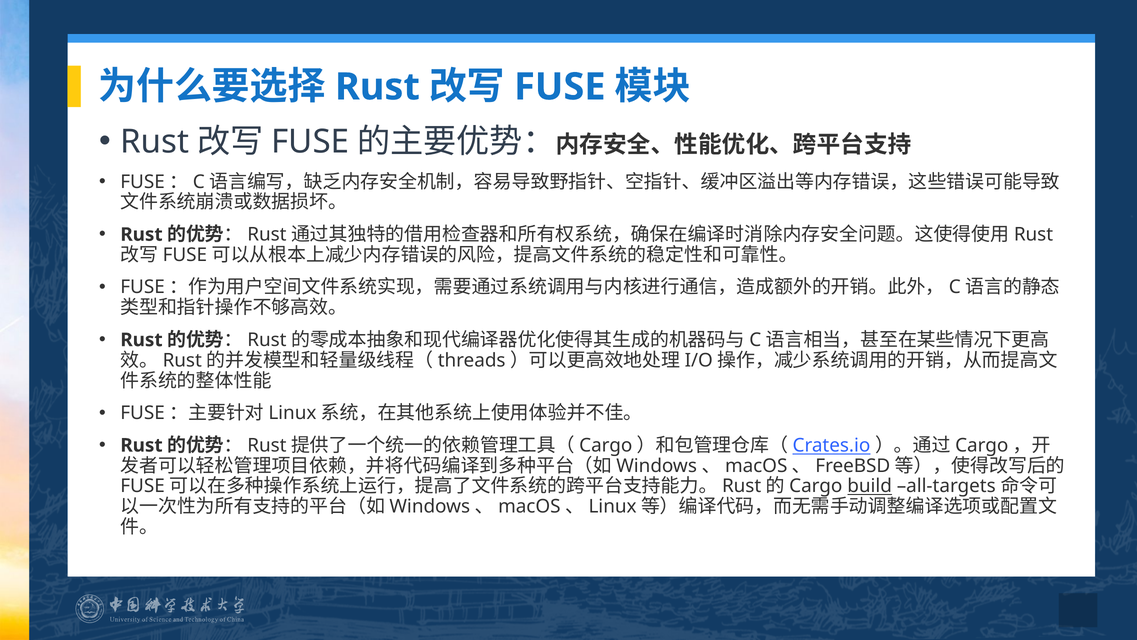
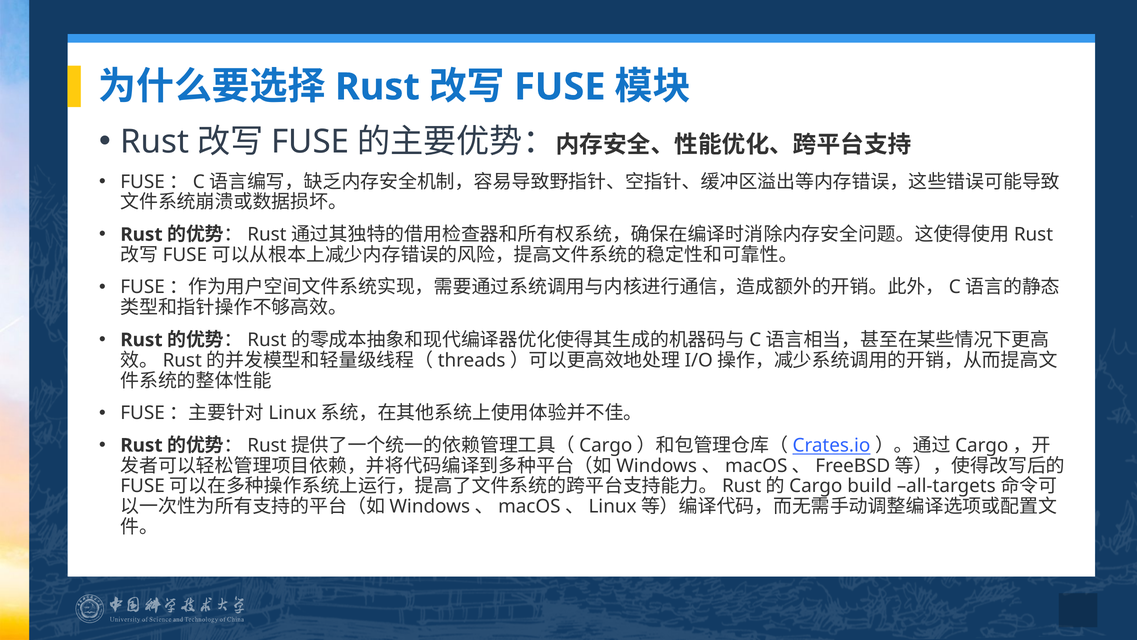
build underline: present -> none (870, 486)
